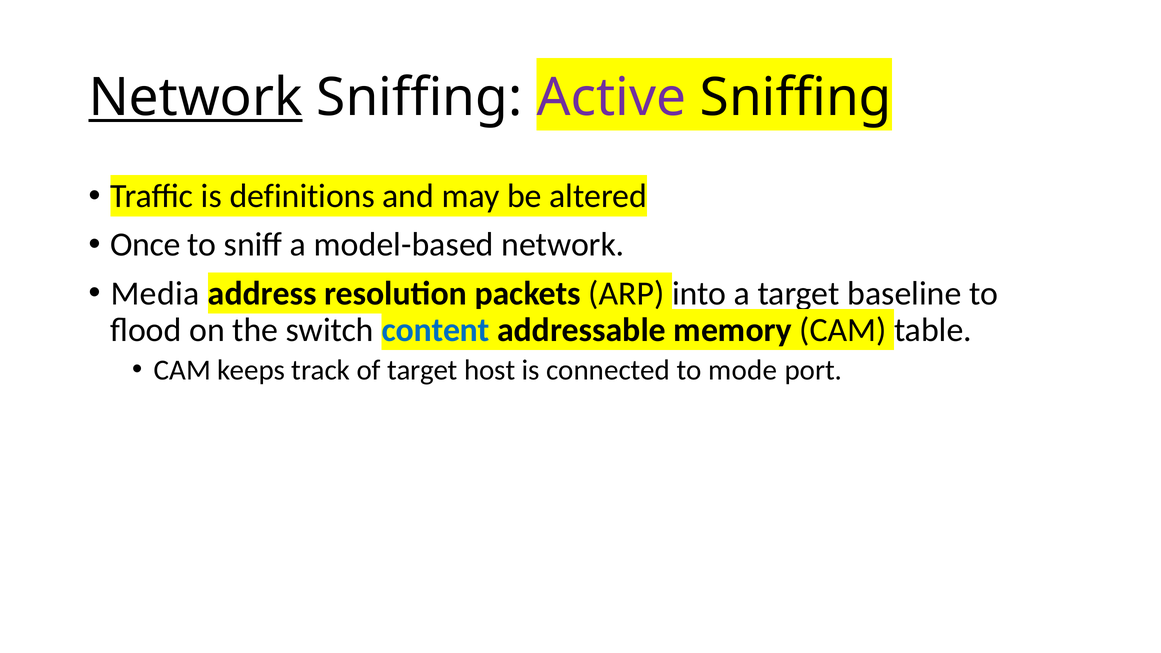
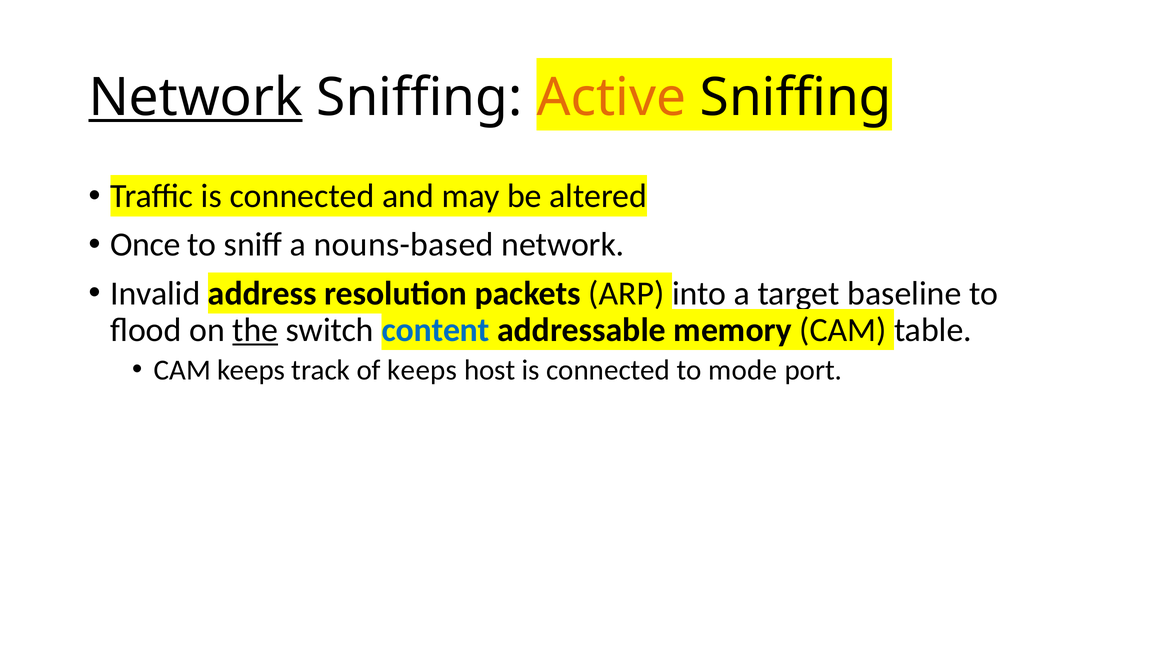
Active colour: purple -> orange (611, 98)
Traffic is definitions: definitions -> connected (302, 196)
model-based: model-based -> nouns-based (404, 245)
Media: Media -> Invalid (155, 293)
the underline: none -> present (255, 330)
of target: target -> keeps (422, 370)
